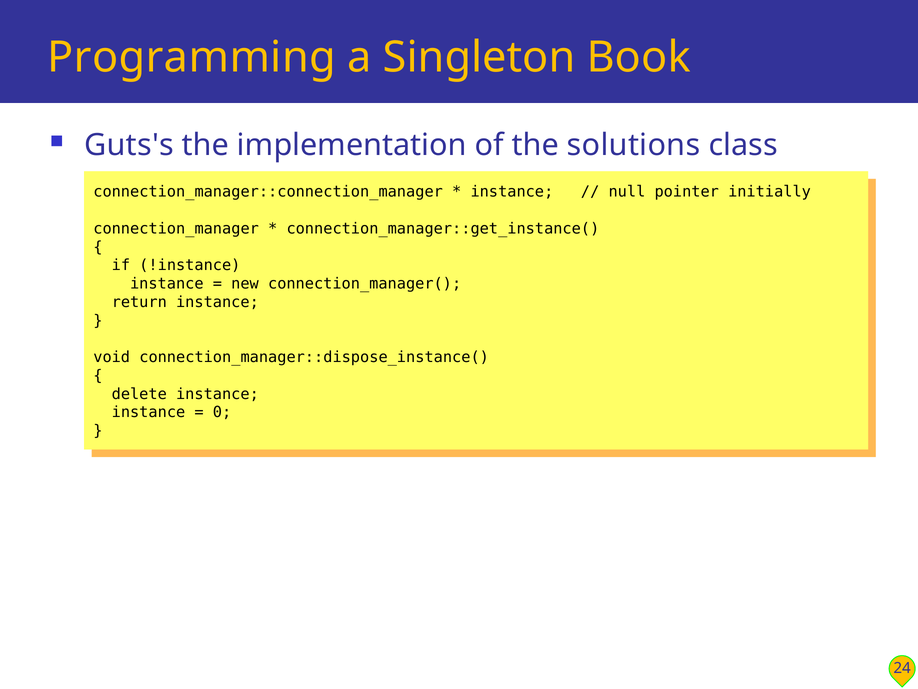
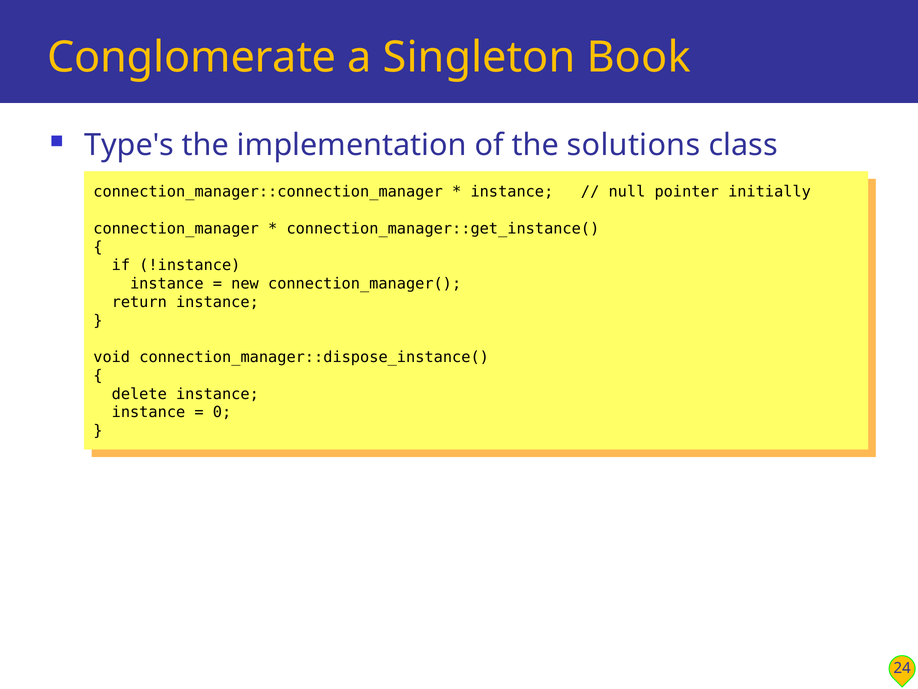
Programming: Programming -> Conglomerate (192, 57)
Guts's: Guts's -> Type's (129, 145)
